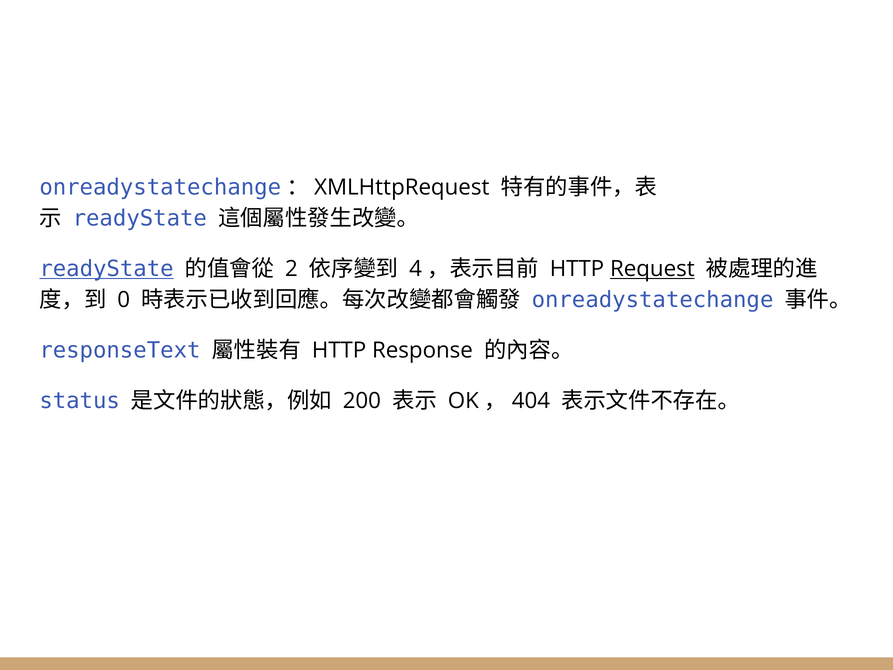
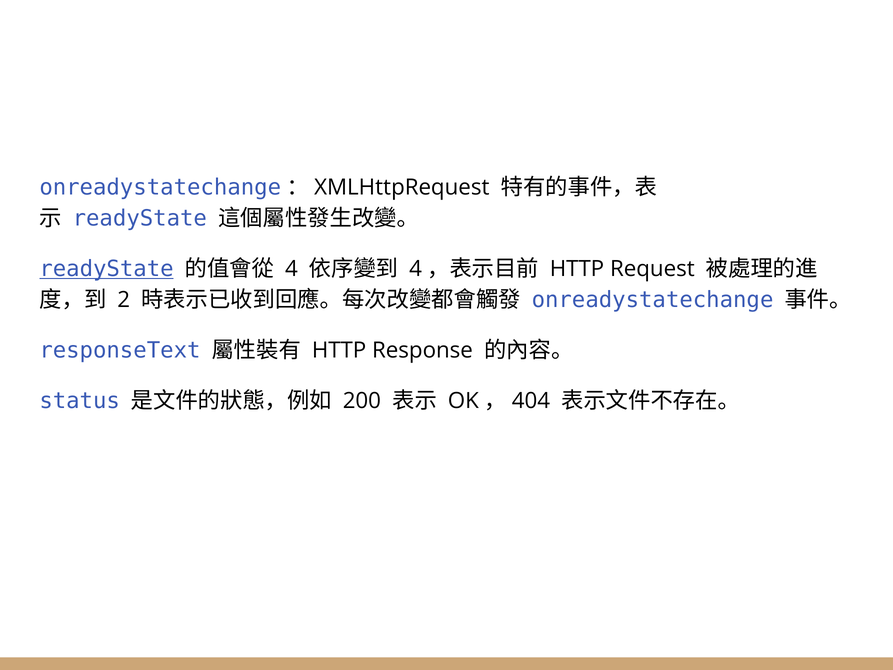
2: 2 -> 4 (291, 269)
Request underline: present -> none (652, 269)
0: 0 -> 2 (124, 300)
